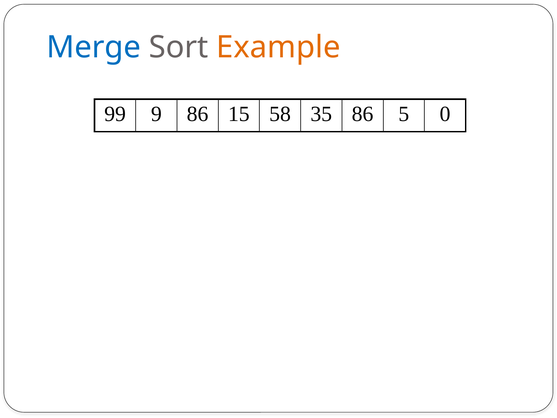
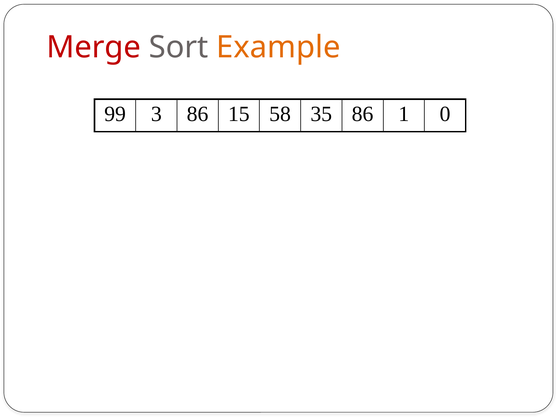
Merge colour: blue -> red (94, 47)
9: 9 -> 3 (156, 114)
5: 5 -> 1 (404, 114)
